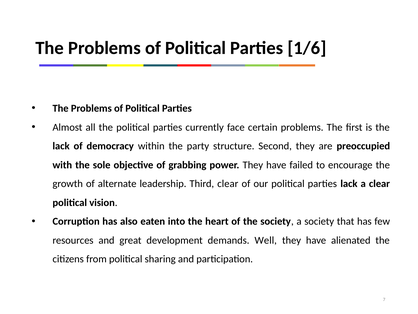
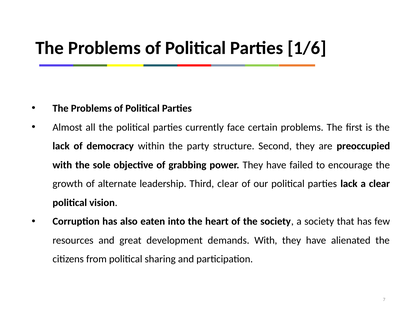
demands Well: Well -> With (266, 240)
